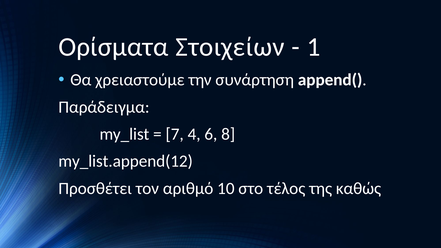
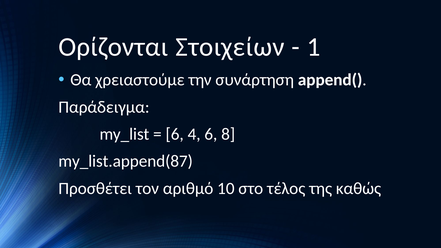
Ορίσματα: Ορίσματα -> Ορίζονται (113, 47)
7: 7 -> 6 (175, 134)
my_list.append(12: my_list.append(12 -> my_list.append(87 (126, 161)
